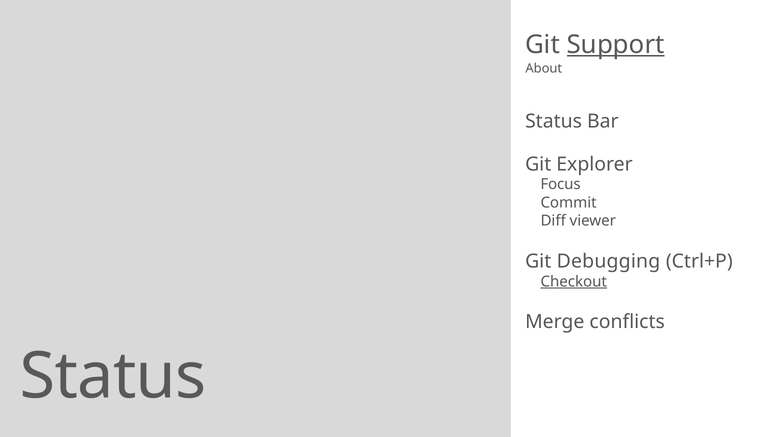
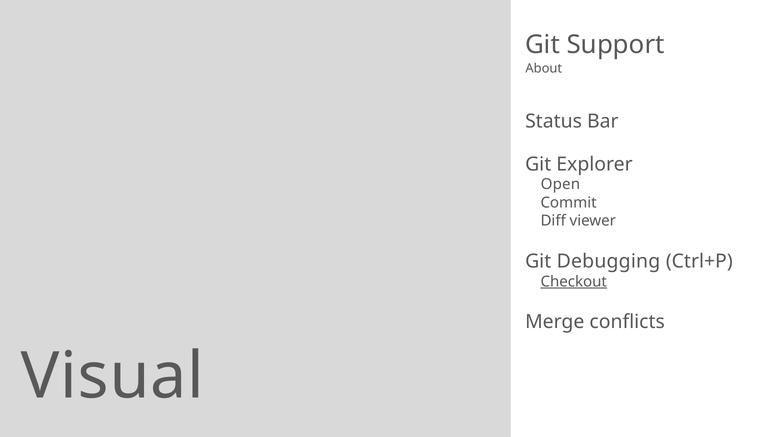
Support underline: present -> none (616, 45)
Focus: Focus -> Open (560, 185)
Status: Status -> Visual (112, 376)
